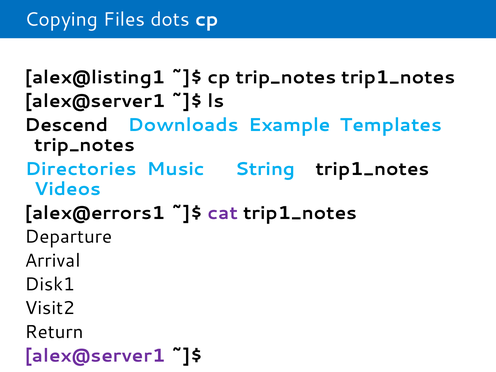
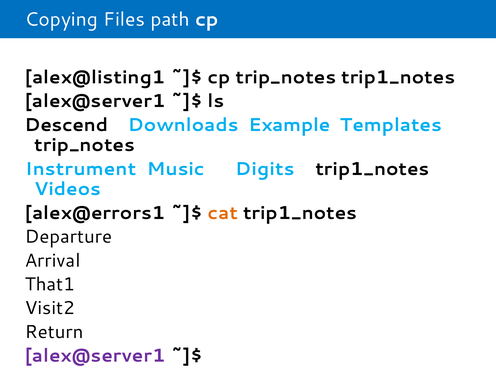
dots: dots -> path (170, 20)
Directories: Directories -> Instrument (81, 169)
String: String -> Digits (265, 169)
cat colour: purple -> orange (223, 213)
Disk1: Disk1 -> That1 (50, 284)
